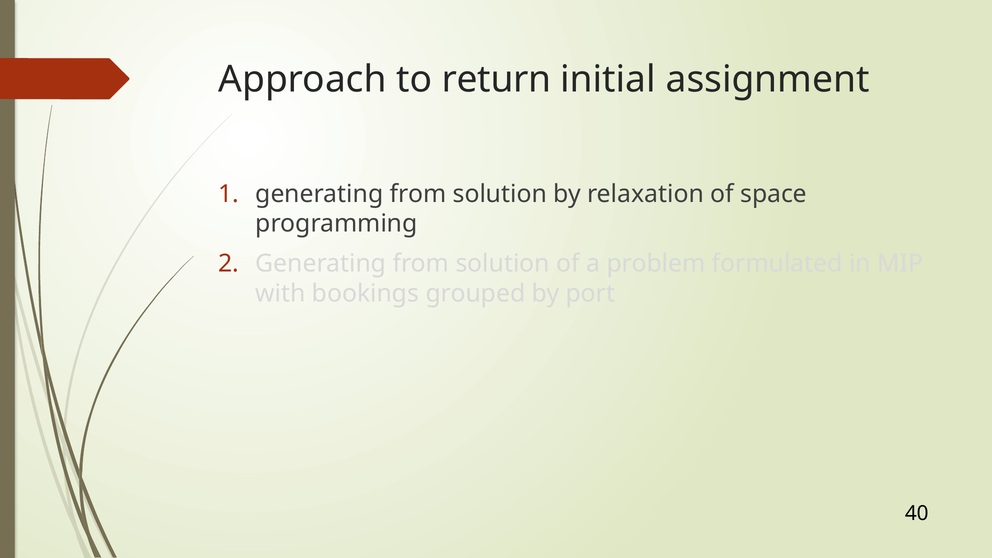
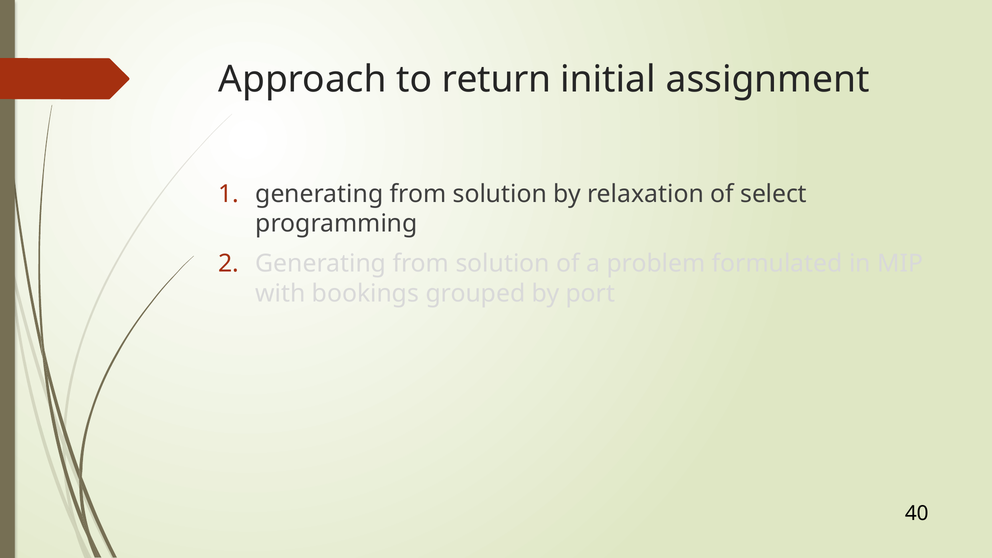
space: space -> select (774, 194)
